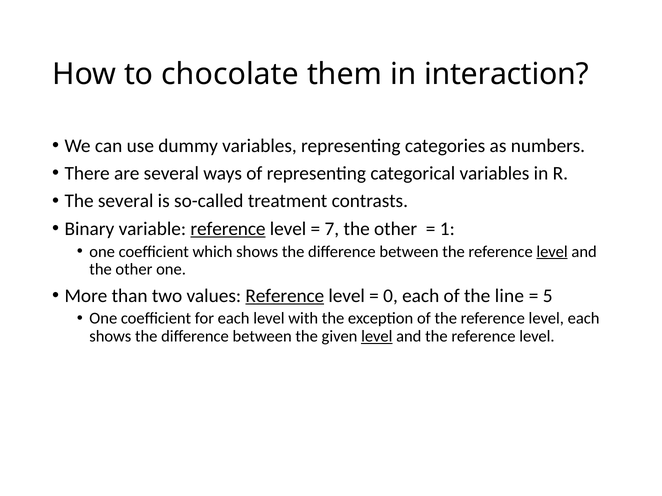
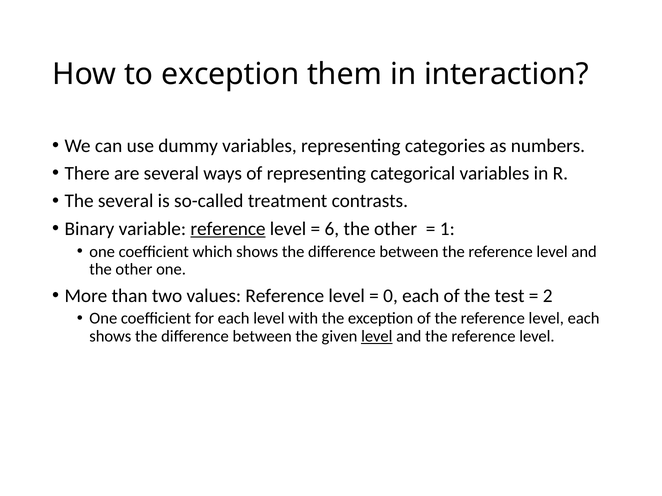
to chocolate: chocolate -> exception (230, 74)
7: 7 -> 6 (332, 229)
level underline: present -> none (552, 252)
Reference underline: present -> none (285, 296)
line: line -> test (510, 296)
5: 5 -> 2 (548, 296)
